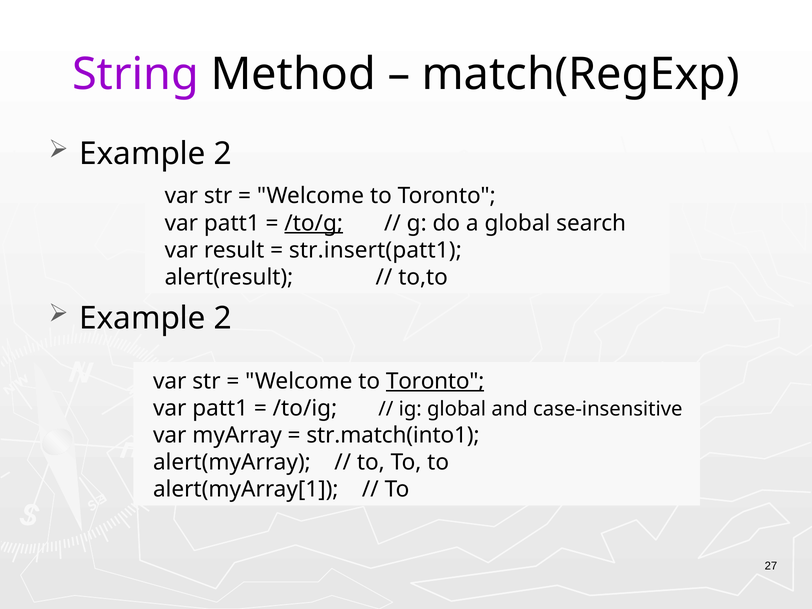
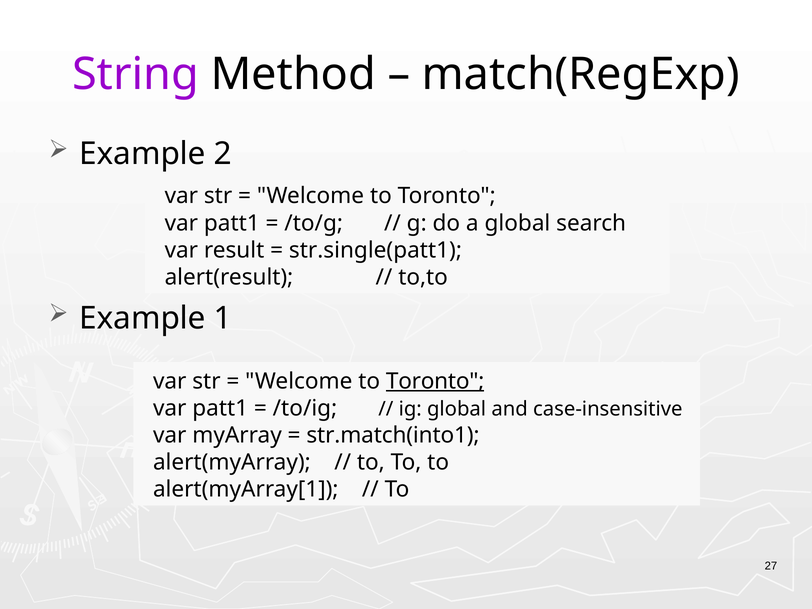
/to/g underline: present -> none (314, 223)
str.insert(patt1: str.insert(patt1 -> str.single(patt1 (375, 250)
2: 2 -> 1 (223, 318)
